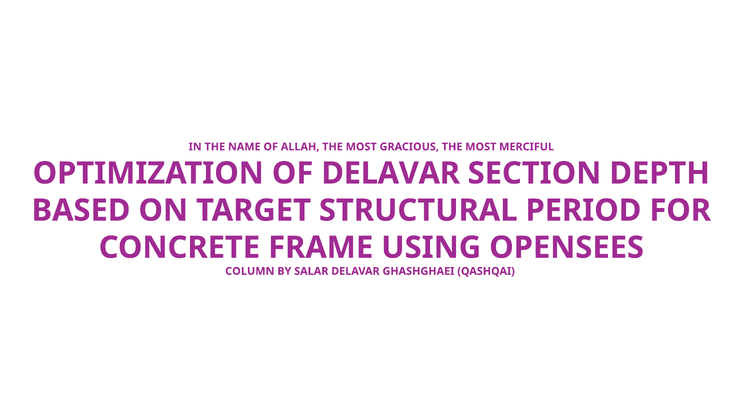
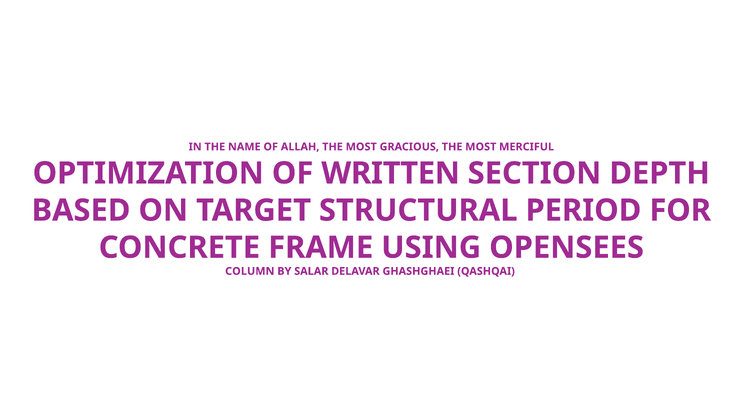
OF DELAVAR: DELAVAR -> WRITTEN (391, 173)
